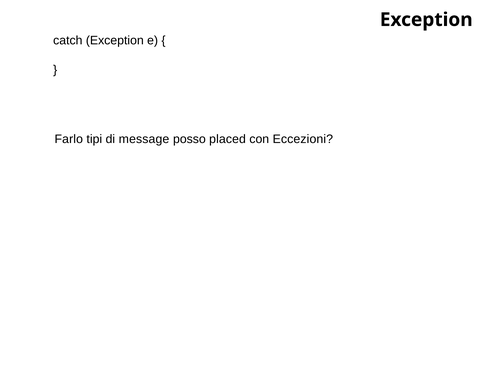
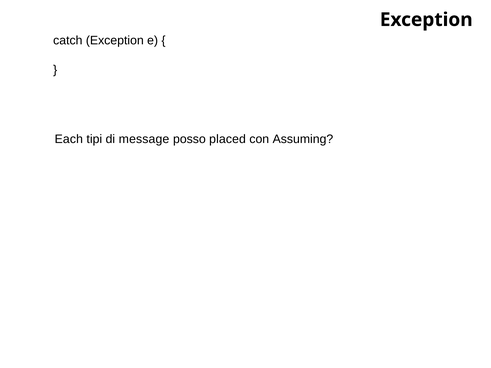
Farlo: Farlo -> Each (69, 139)
Eccezioni: Eccezioni -> Assuming (303, 139)
